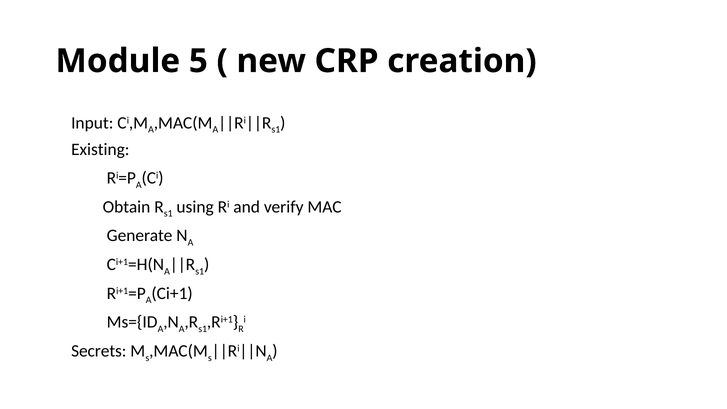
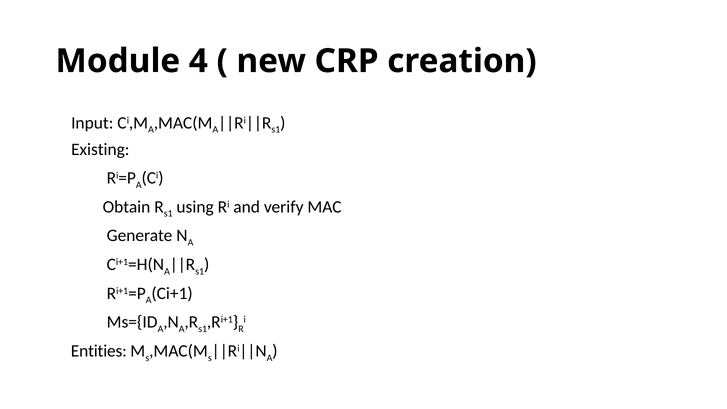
5: 5 -> 4 (198, 61)
Secrets: Secrets -> Entities (99, 351)
